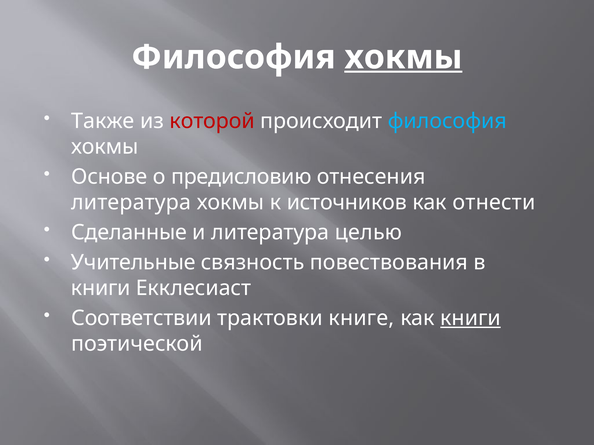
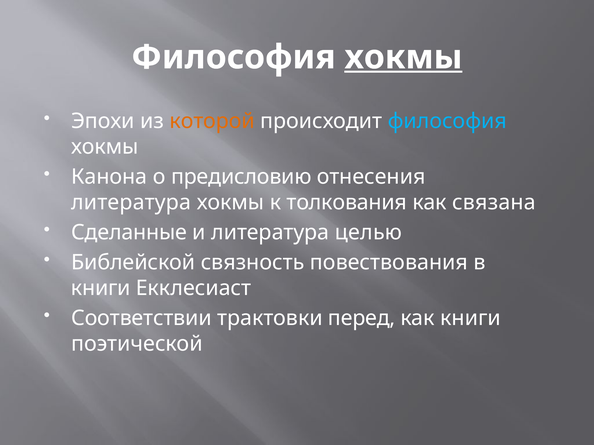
Также: Также -> Эпохи (103, 121)
которой colour: red -> orange (212, 121)
Основе: Основе -> Канона (109, 177)
источников: источников -> толкования (347, 203)
отнести: отнести -> связана (494, 203)
Учительные: Учительные -> Библейской (133, 263)
книге: книге -> перед (362, 318)
книги underline: present -> none (471, 318)
